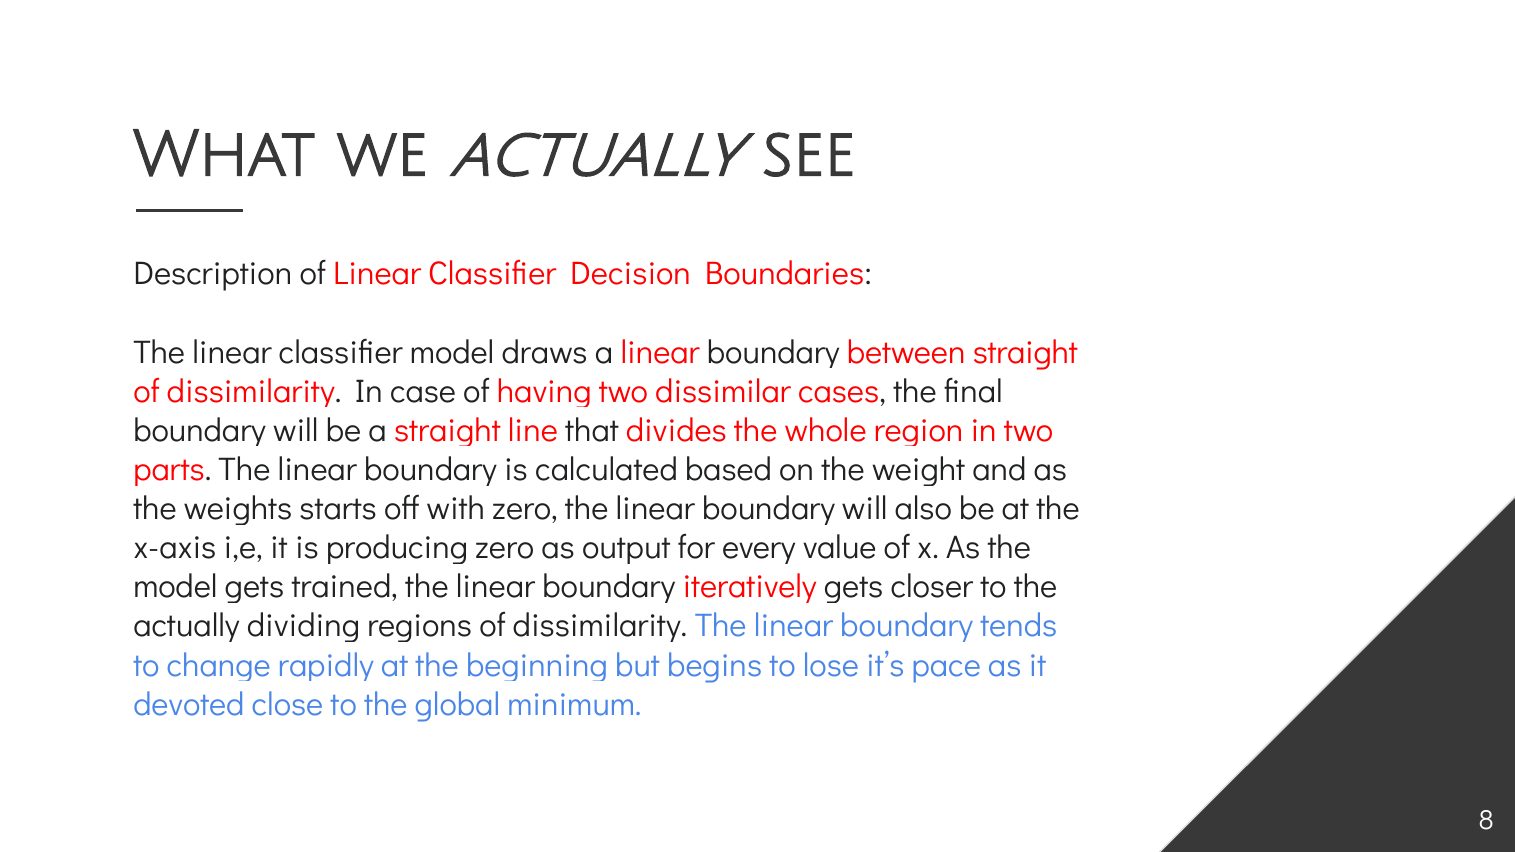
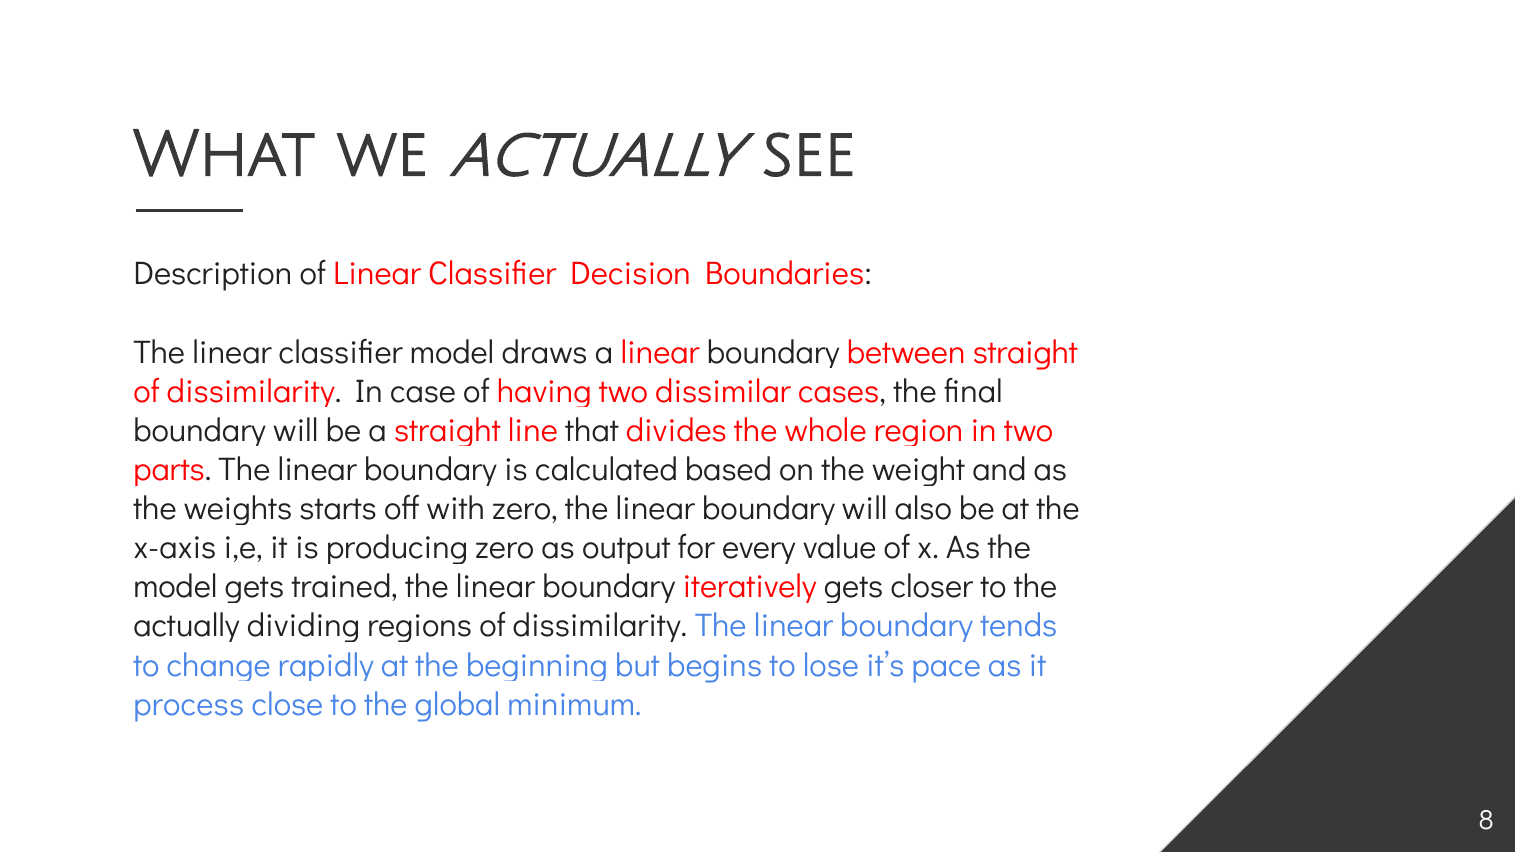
devoted: devoted -> process (189, 705)
